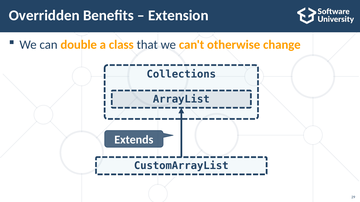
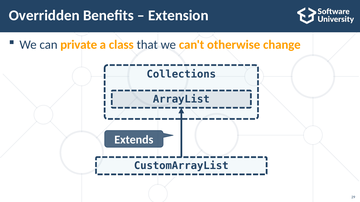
double: double -> private (79, 45)
